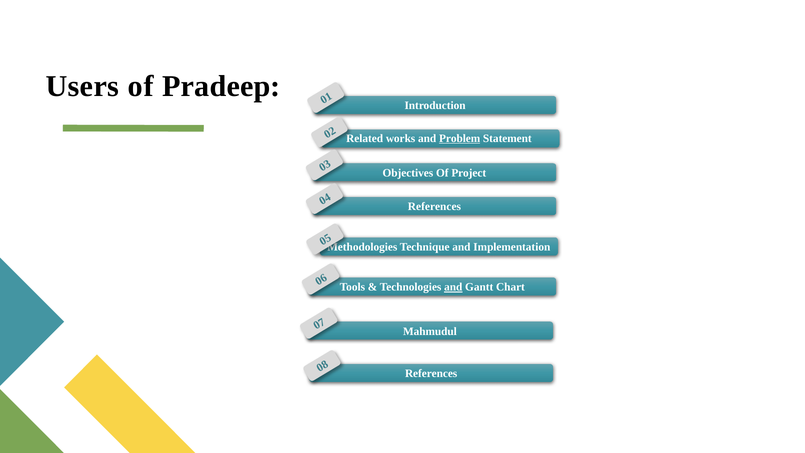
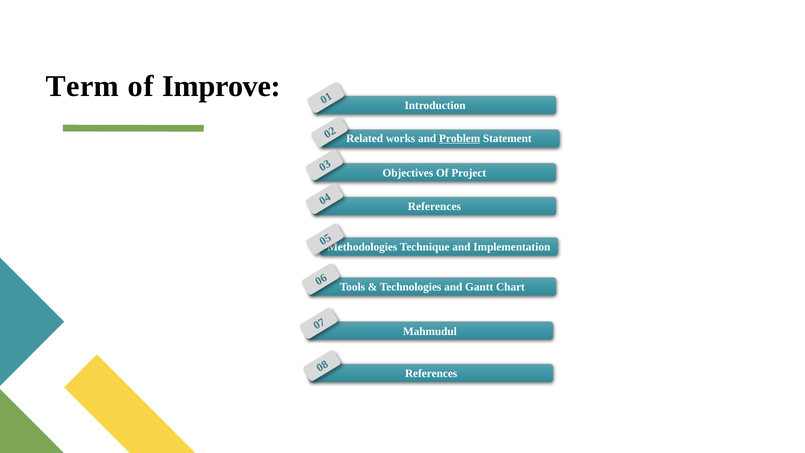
Users: Users -> Term (82, 86)
Pradeep: Pradeep -> Improve (222, 86)
and underline: present -> none (453, 287)
